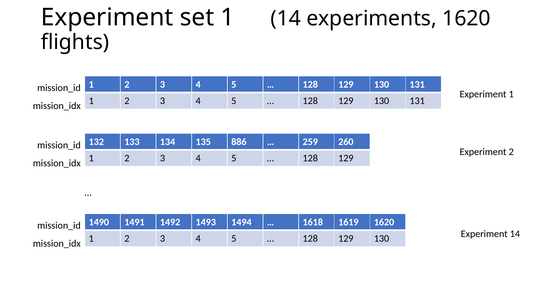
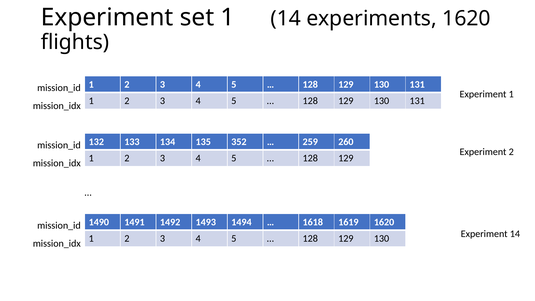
886: 886 -> 352 (239, 142)
